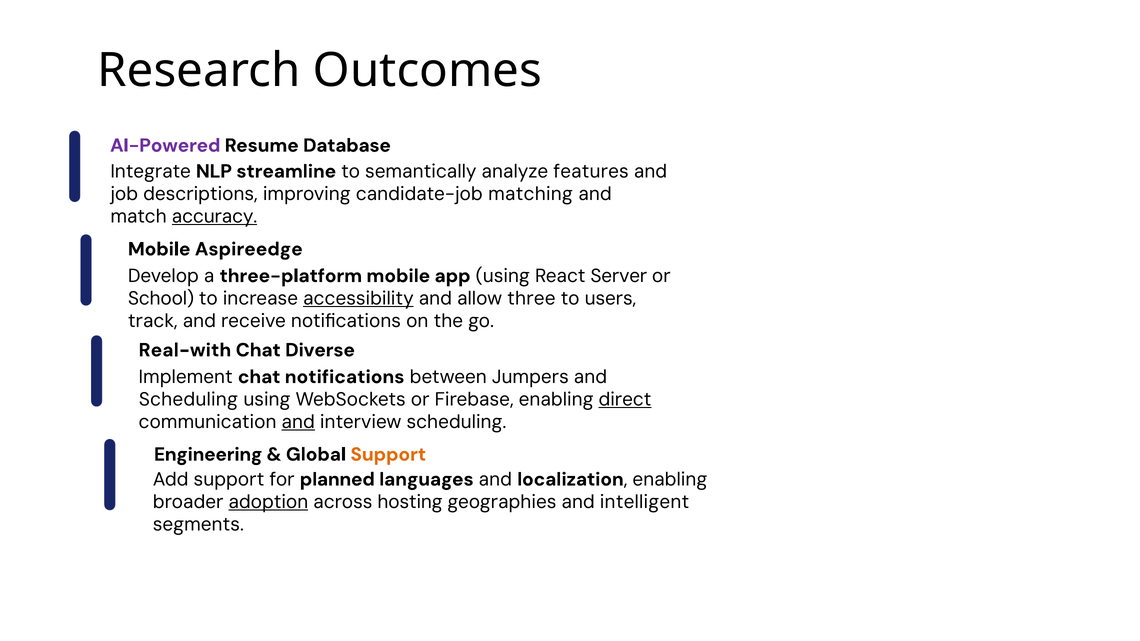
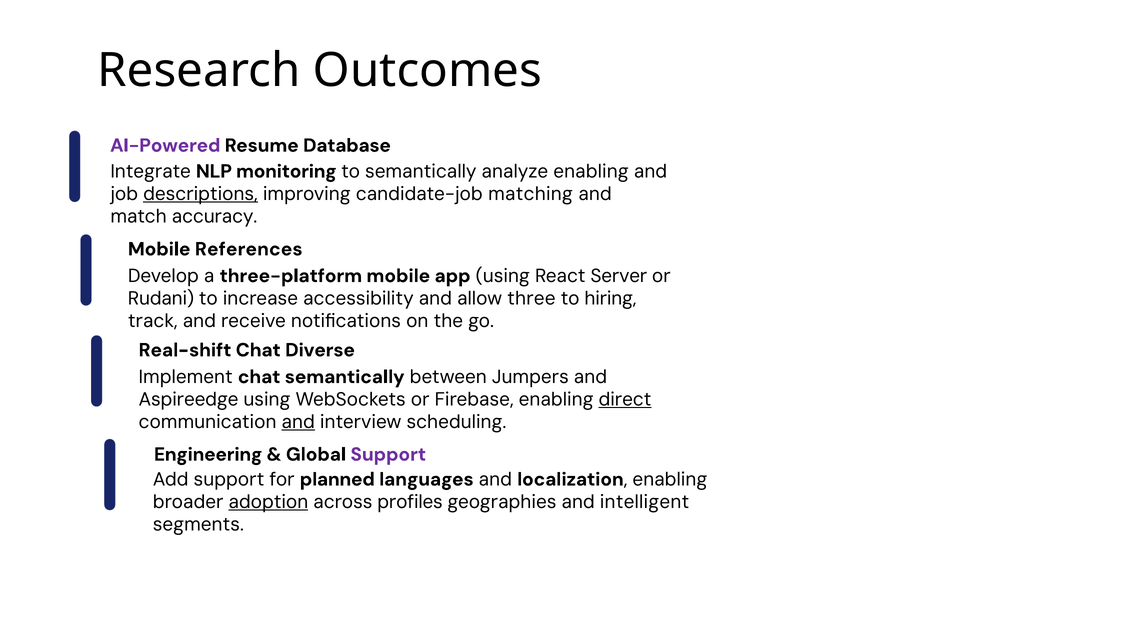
streamline: streamline -> monitoring (286, 171)
analyze features: features -> enabling (591, 171)
descriptions underline: none -> present (201, 194)
accuracy underline: present -> none (215, 216)
Aspireedge: Aspireedge -> References (249, 249)
School: School -> Rudani (161, 298)
accessibility underline: present -> none (358, 298)
users: users -> hiring (610, 298)
Real-with: Real-with -> Real-shift (185, 350)
chat notifications: notifications -> semantically (345, 377)
Scheduling: Scheduling -> Aspireedge (189, 400)
Support colour: orange -> purple (388, 455)
hosting: hosting -> profiles (410, 502)
